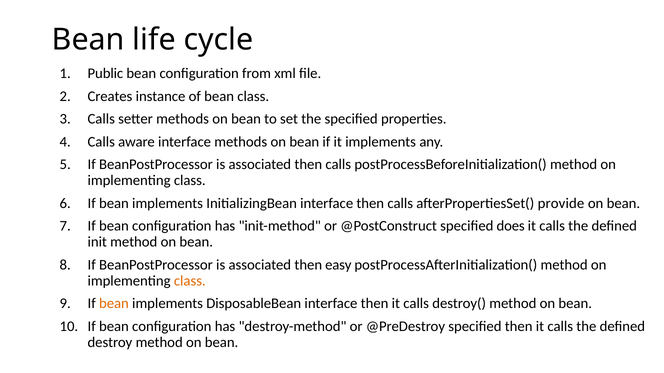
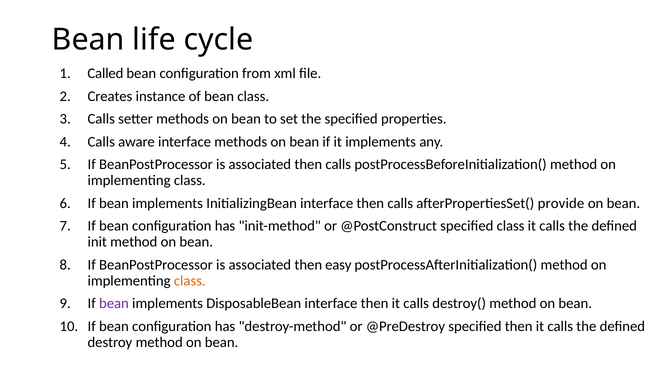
Public: Public -> Called (105, 73)
specified does: does -> class (511, 226)
bean colour: orange -> purple (114, 304)
